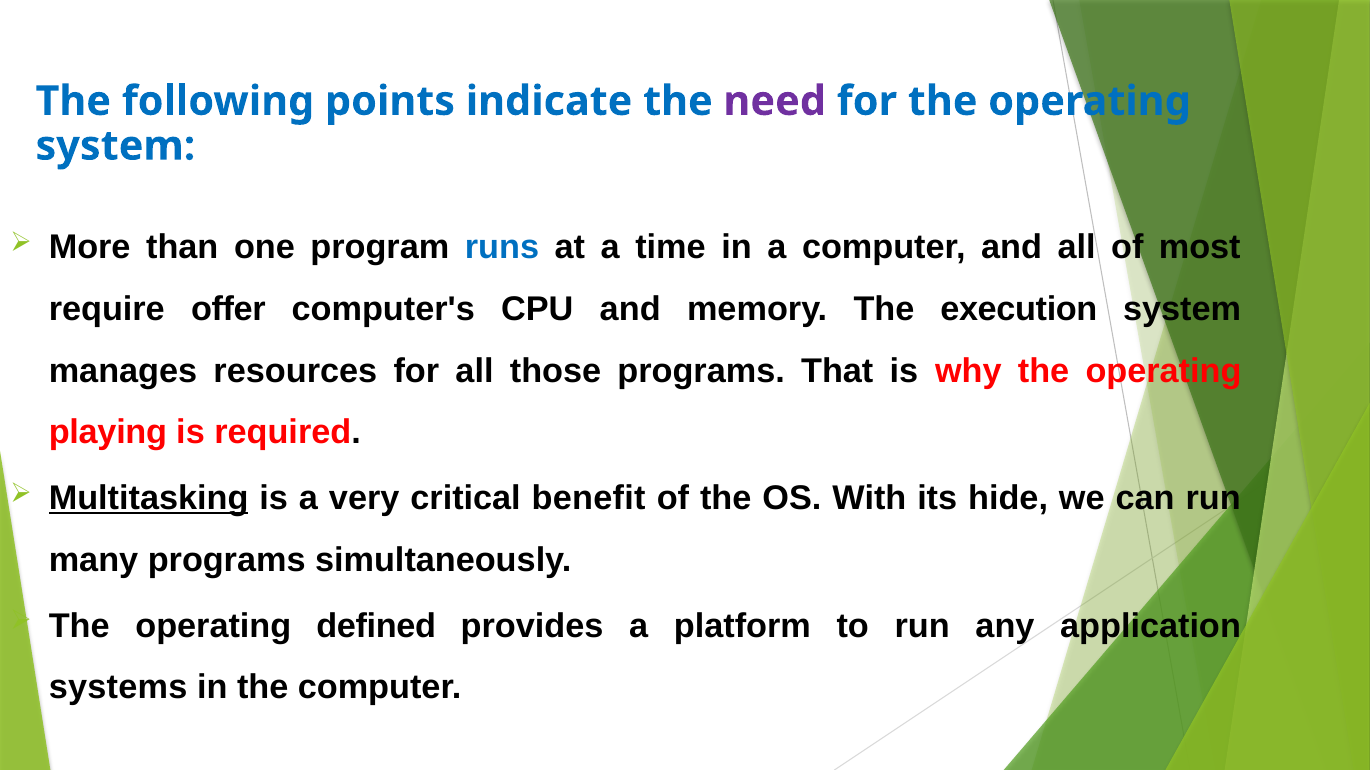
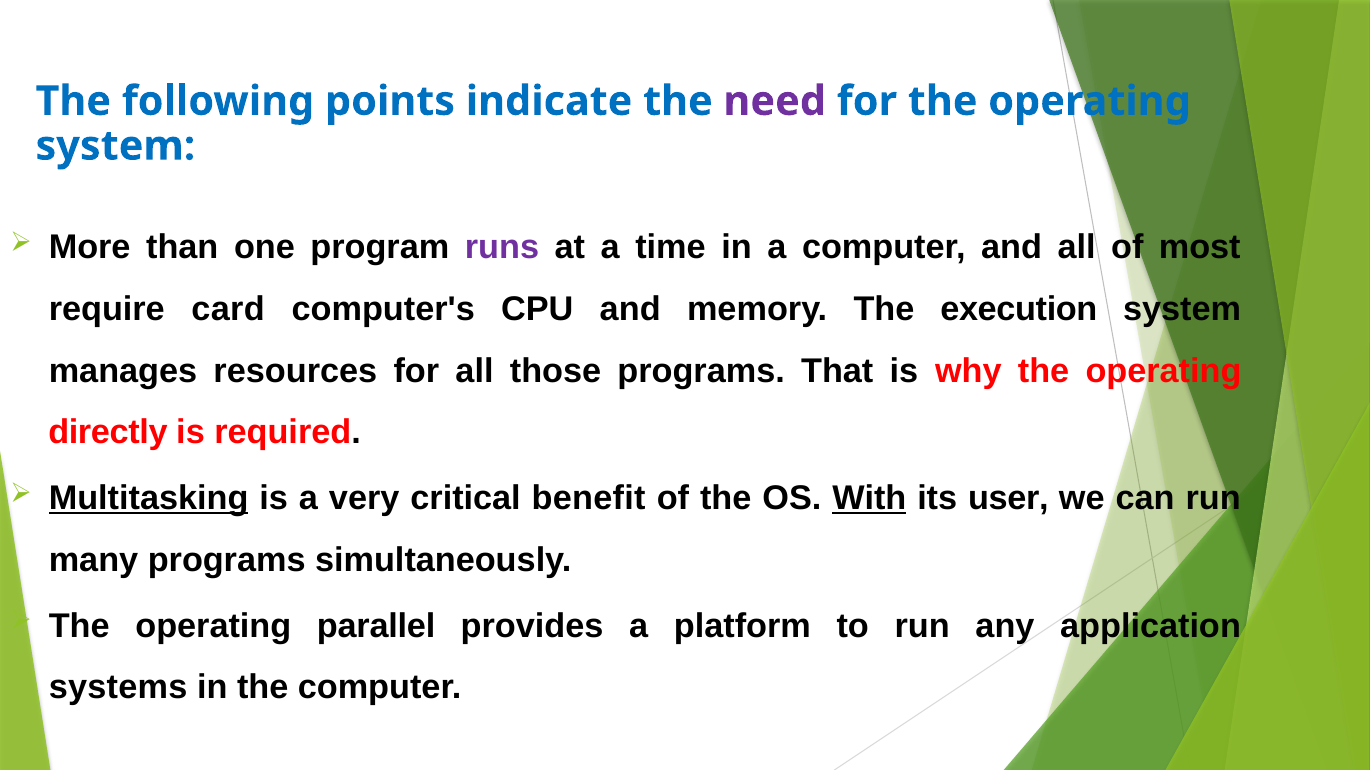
runs colour: blue -> purple (502, 248)
offer: offer -> card (228, 309)
playing: playing -> directly (108, 433)
With underline: none -> present (869, 499)
hide: hide -> user (1008, 499)
defined: defined -> parallel (376, 626)
